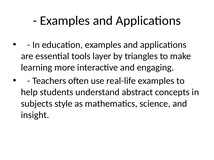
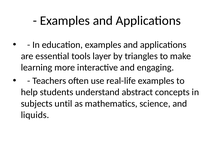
style: style -> until (63, 104)
insight: insight -> liquids (35, 115)
